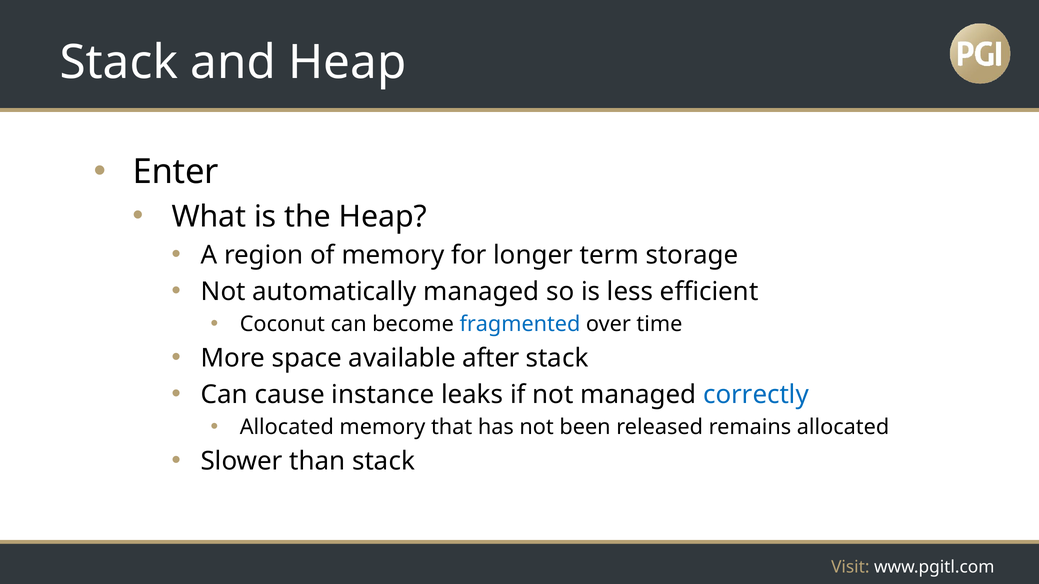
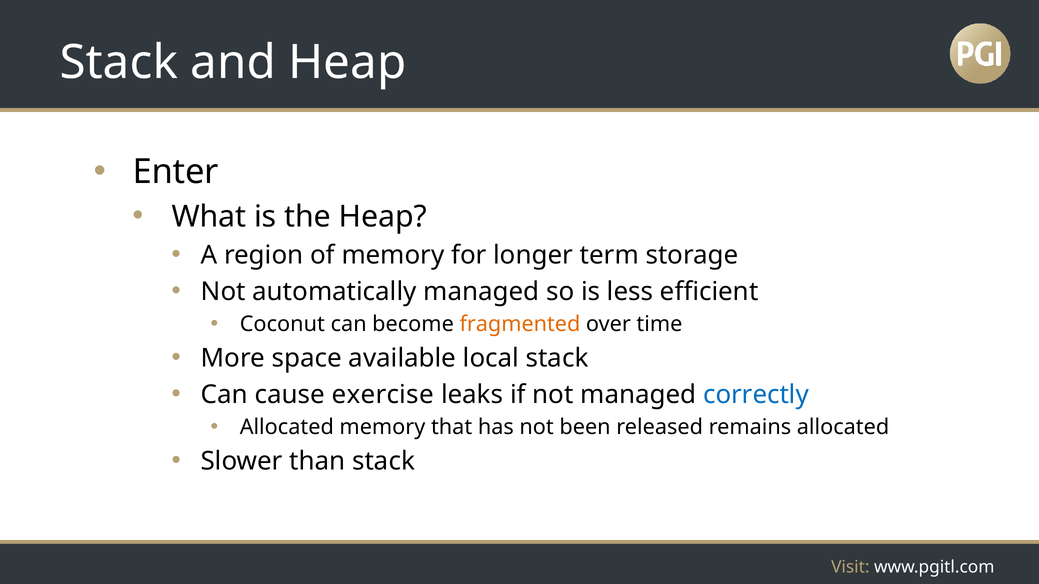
fragmented colour: blue -> orange (520, 324)
after: after -> local (491, 358)
instance: instance -> exercise (383, 395)
